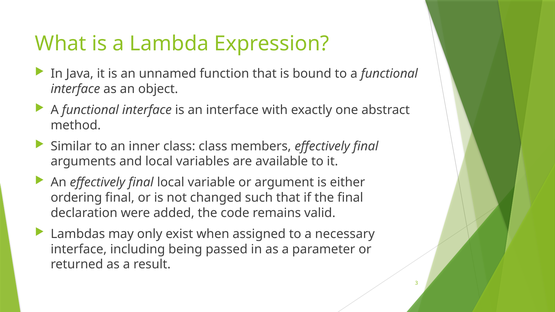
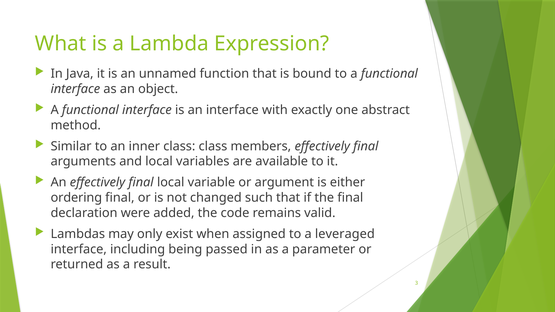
necessary: necessary -> leveraged (345, 234)
